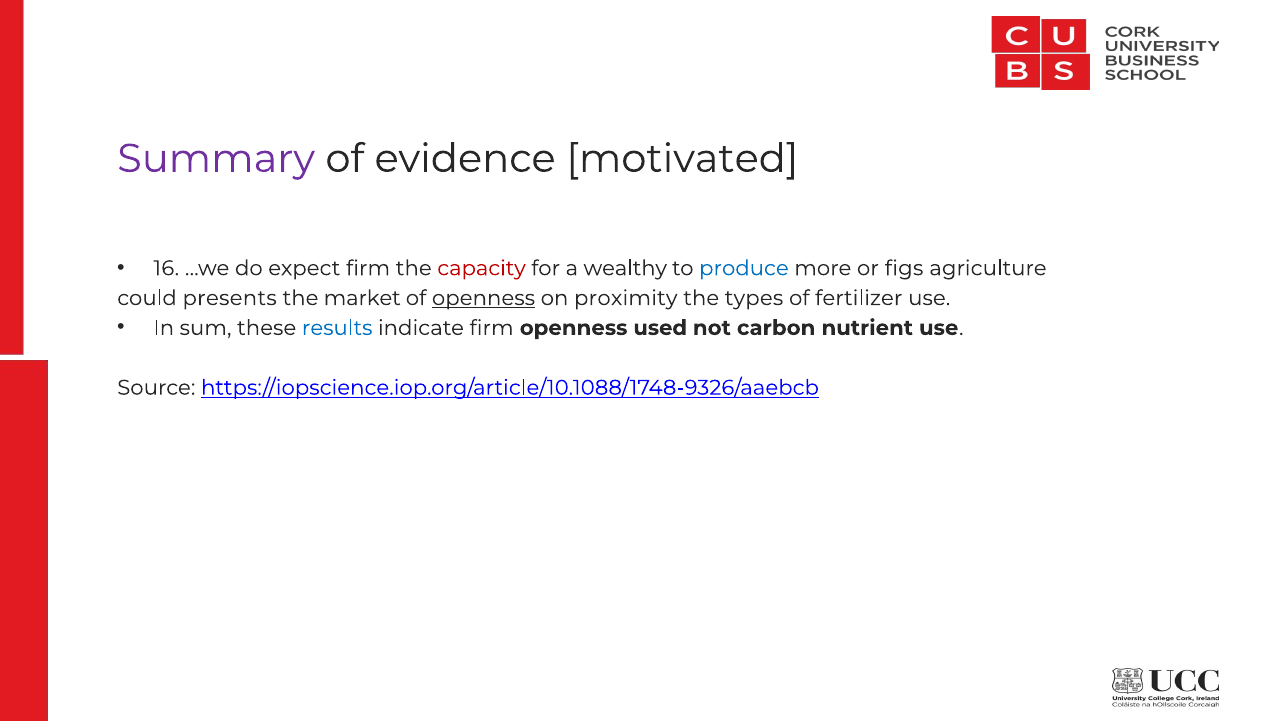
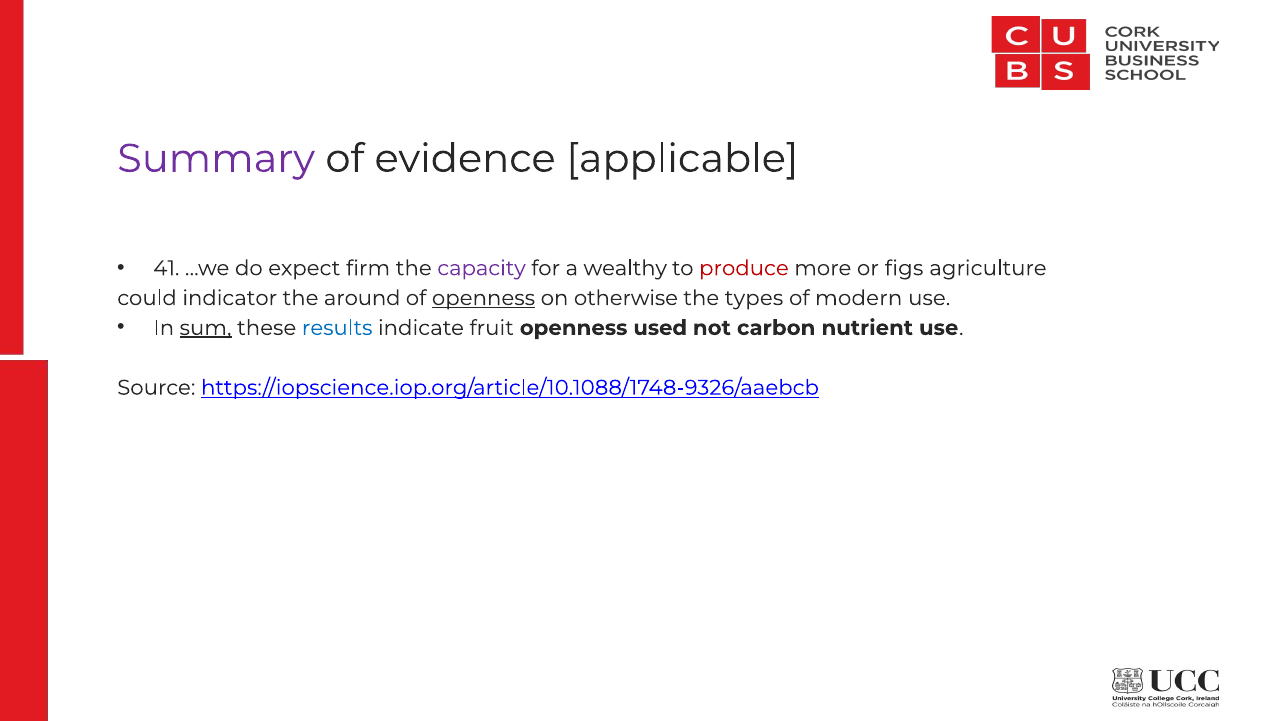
motivated: motivated -> applicable (682, 159)
16: 16 -> 41 (166, 268)
capacity colour: red -> purple (482, 268)
produce colour: blue -> red (744, 268)
presents: presents -> indicator (230, 298)
market: market -> around (362, 298)
proximity: proximity -> otherwise (626, 298)
fertilizer: fertilizer -> modern (859, 298)
sum underline: none -> present (206, 328)
indicate firm: firm -> fruit (492, 328)
